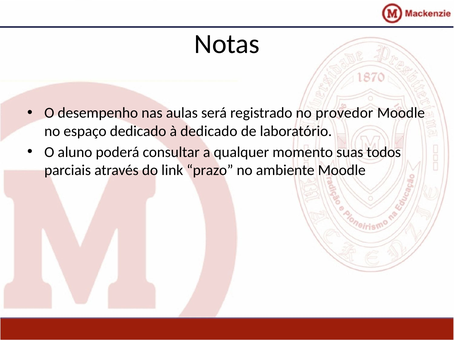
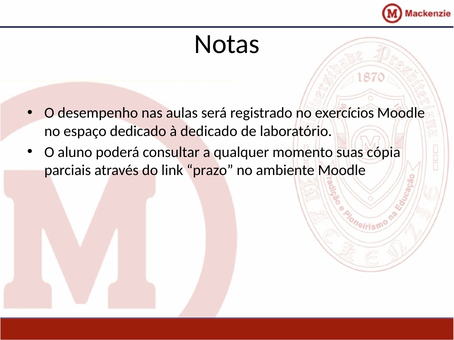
provedor: provedor -> exercícios (344, 113)
todos: todos -> cópia (384, 152)
